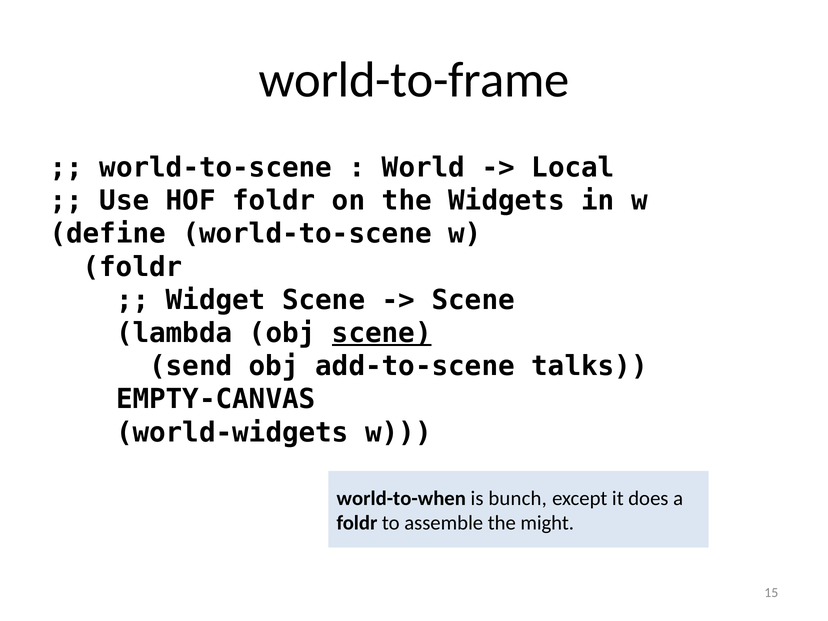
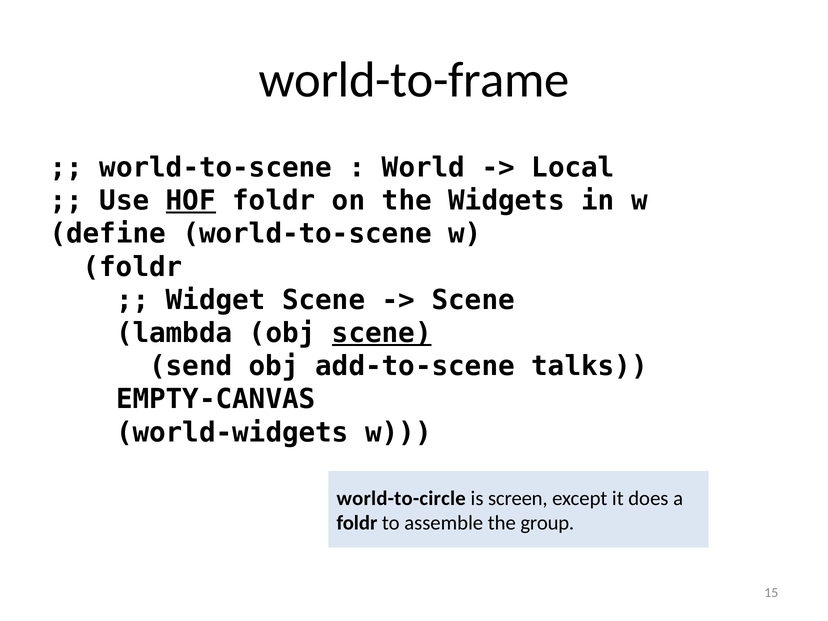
HOF underline: none -> present (191, 201)
world-to-when: world-to-when -> world-to-circle (401, 498)
bunch: bunch -> screen (518, 498)
might: might -> group (547, 523)
